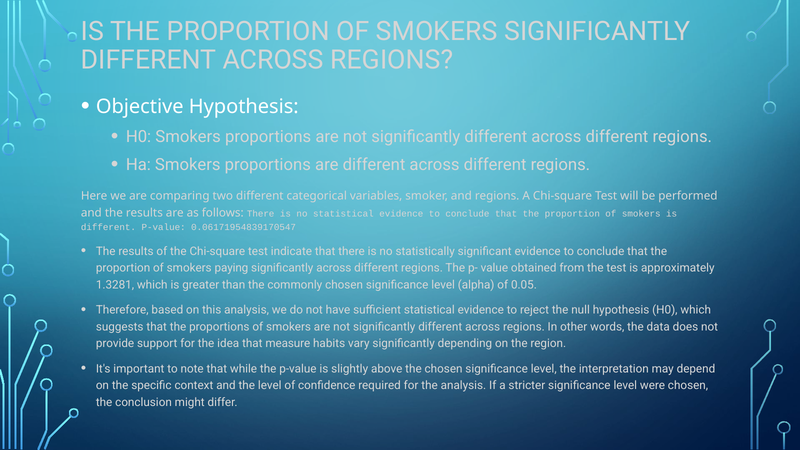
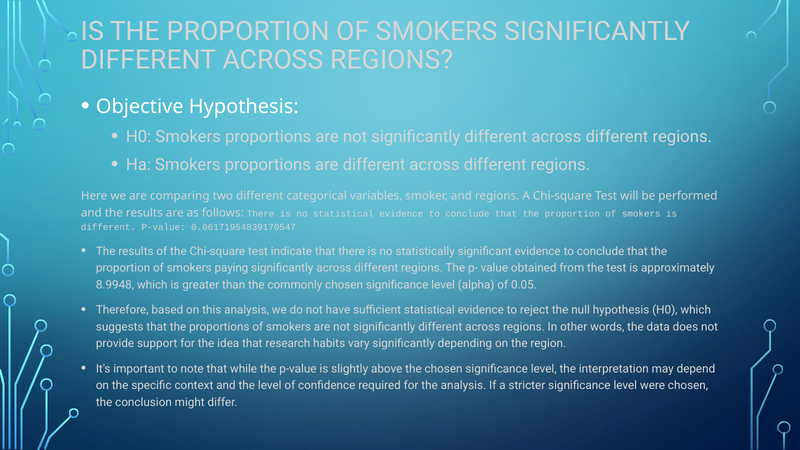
1.3281: 1.3281 -> 8.9948 (115, 285)
measure: measure -> research (288, 344)
